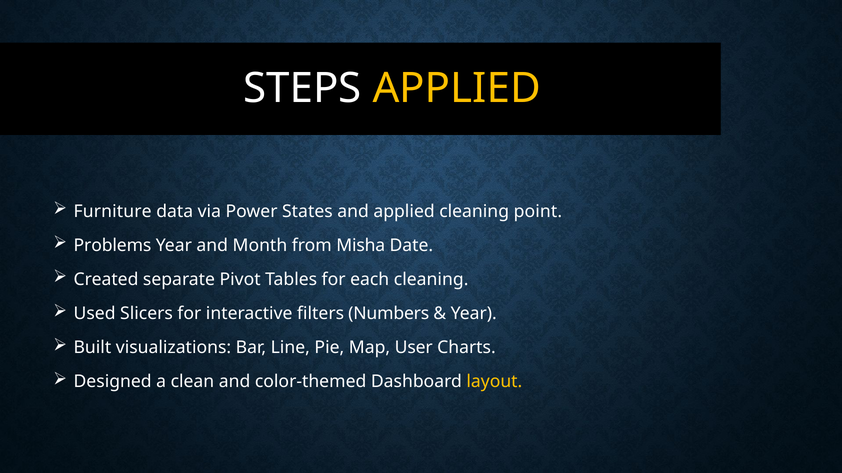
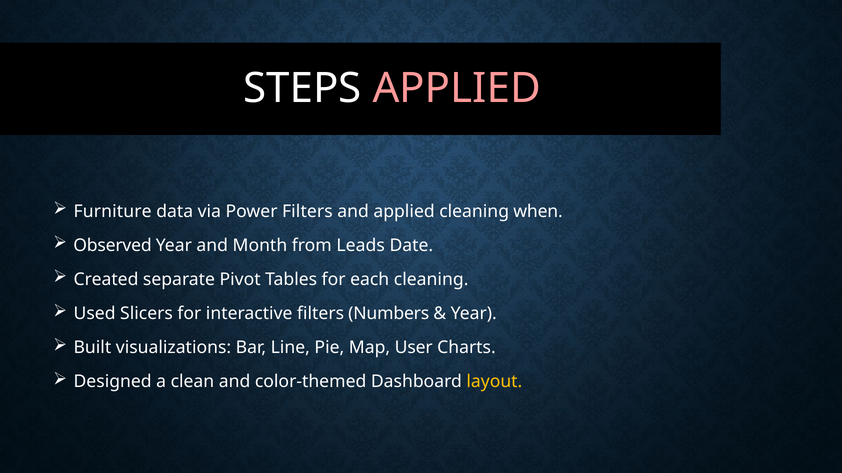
APPLIED colour: yellow -> pink (457, 89)
Power States: States -> Filters (307, 212)
point: point -> when (538, 212)
Problems: Problems -> Observed (113, 246)
Misha: Misha -> Leads (361, 246)
